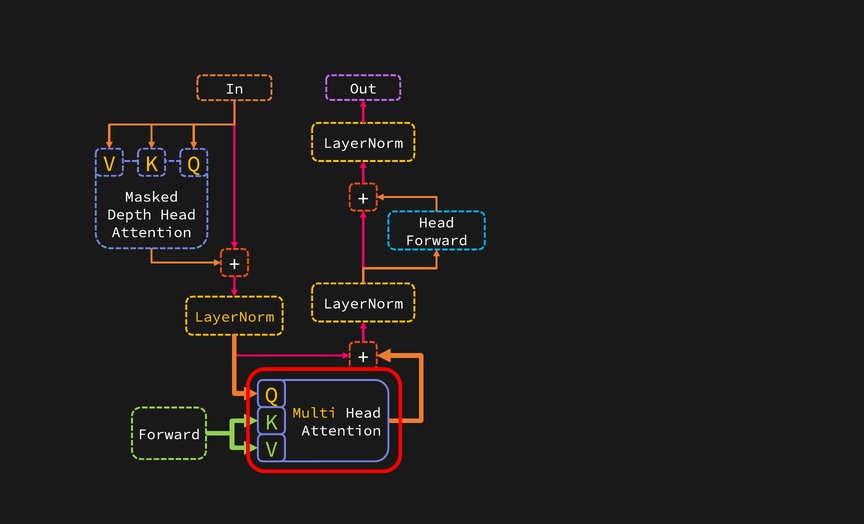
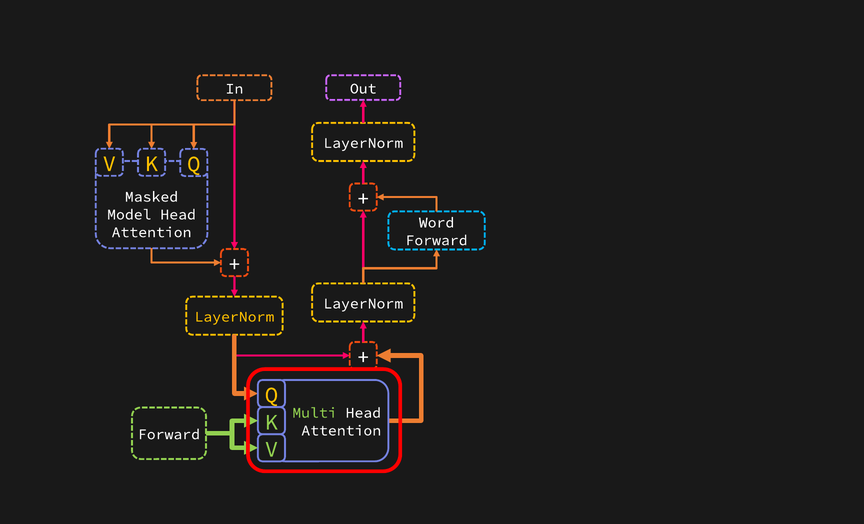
Depth: Depth -> Model (129, 214)
Head: Head -> Word (437, 222)
Multi colour: yellow -> light green (315, 413)
